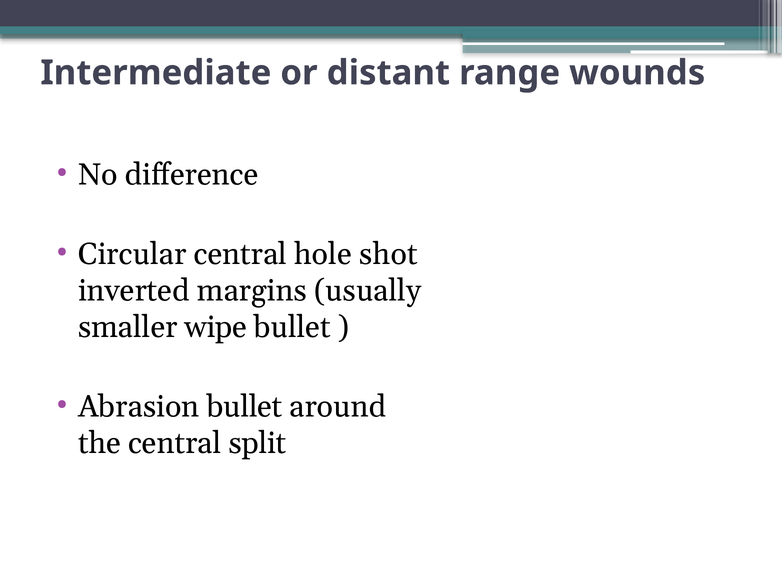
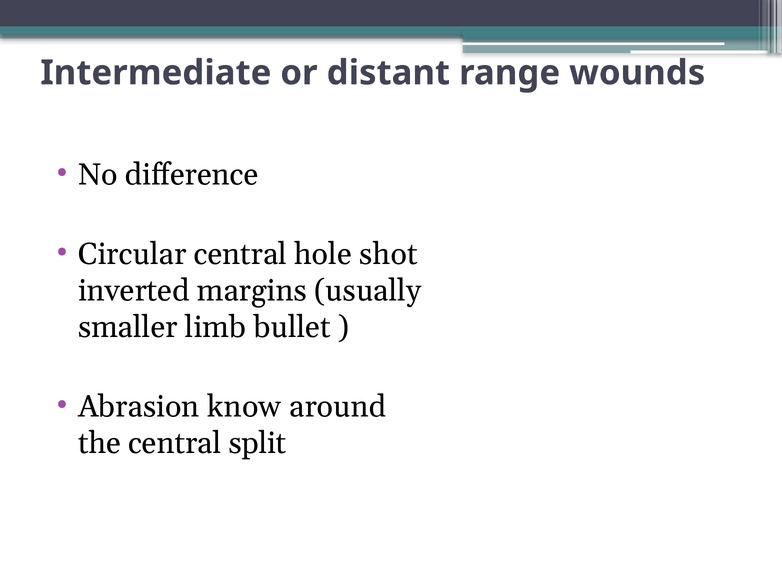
wipe: wipe -> limb (216, 327)
Abrasion bullet: bullet -> know (244, 406)
